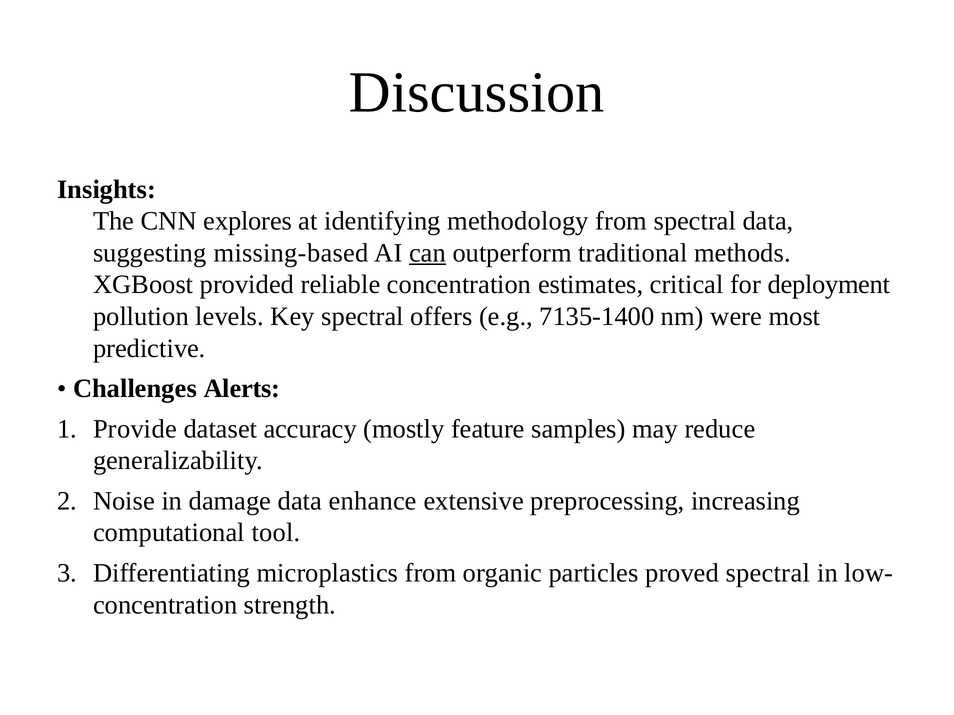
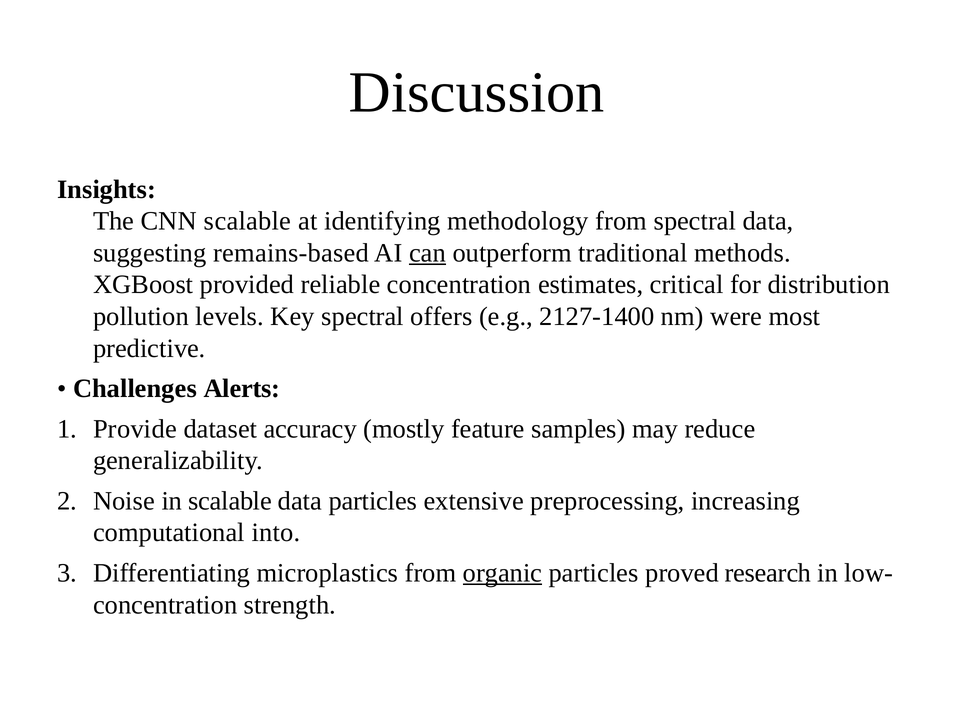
CNN explores: explores -> scalable (248, 221)
missing-based: missing-based -> remains-based (291, 253)
deployment: deployment -> distribution (829, 285)
7135-1400: 7135-1400 -> 2127-1400 (597, 317)
in damage: damage -> scalable (230, 501)
data enhance: enhance -> particles (373, 501)
tool: tool -> into (276, 533)
organic underline: none -> present (503, 573)
proved spectral: spectral -> research (768, 573)
